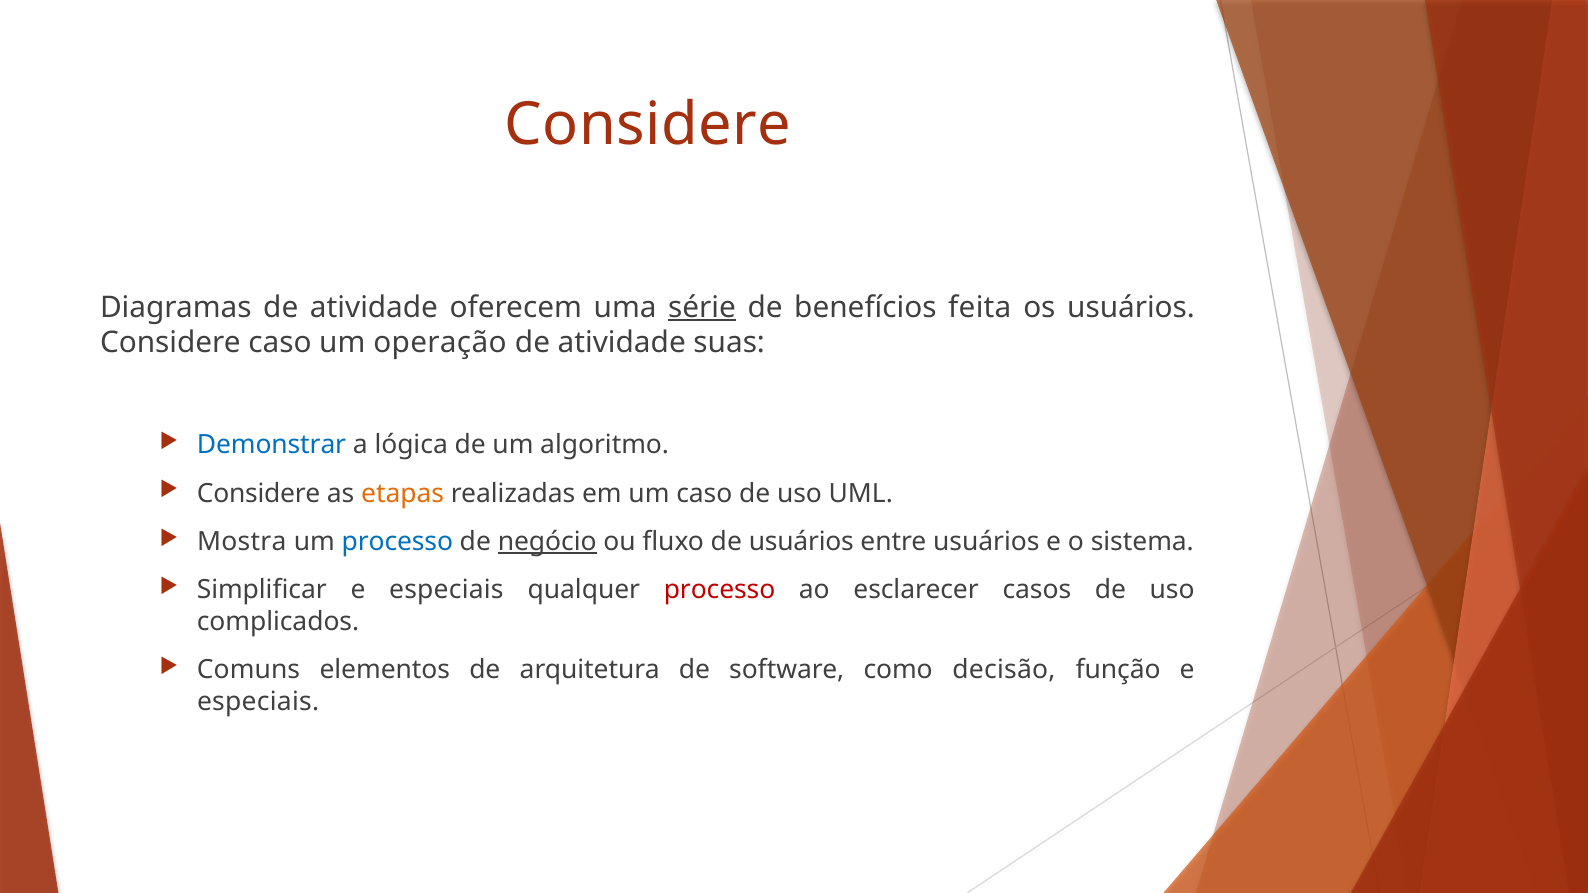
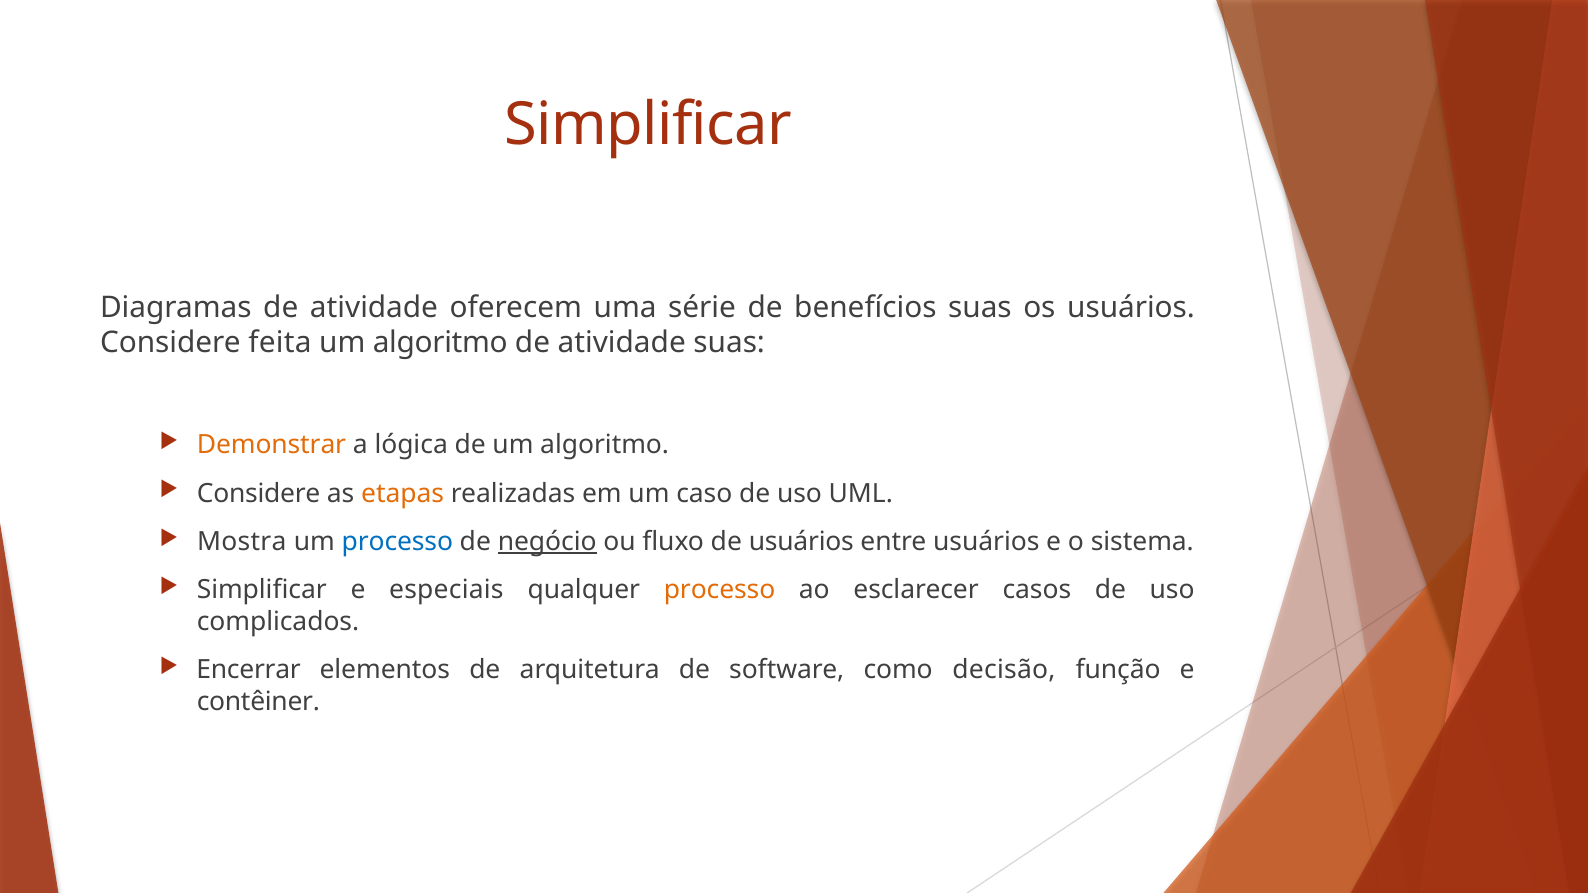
Considere: Considere -> Simplificar (648, 125)
série underline: present -> none (702, 307)
benefícios feita: feita -> suas (980, 307)
Considere caso: caso -> feita (280, 343)
operação: operação -> algoritmo (440, 343)
Demonstrar colour: blue -> orange (272, 445)
processo colour: red -> orange (720, 590)
Comuns: Comuns -> Encerrar (249, 670)
especiais: especiais -> contêiner (258, 702)
